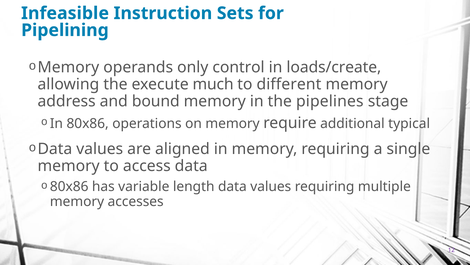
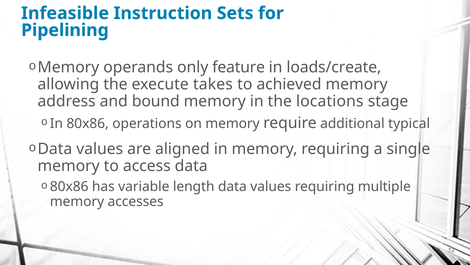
control: control -> feature (239, 67)
much: much -> takes (213, 84)
different: different -> achieved (289, 84)
pipelines: pipelines -> locations (330, 101)
